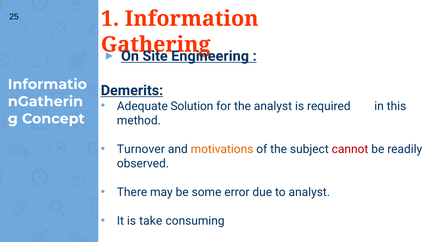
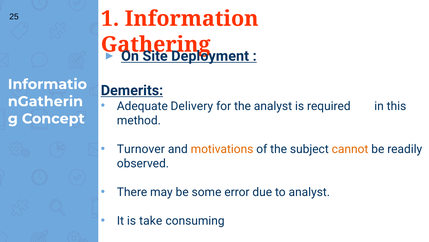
Engineering: Engineering -> Deployment (210, 56)
Solution: Solution -> Delivery (192, 106)
cannot colour: red -> orange (350, 149)
